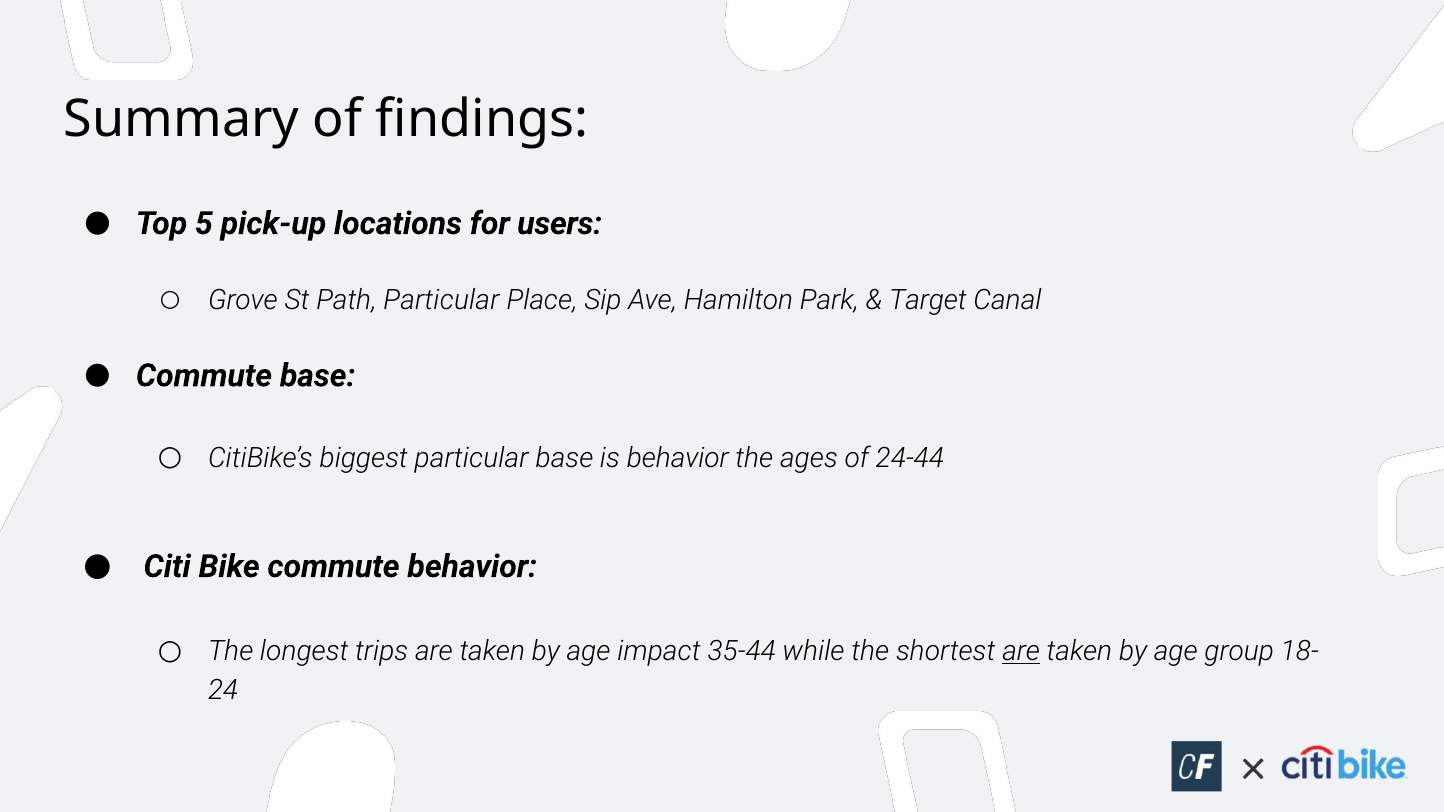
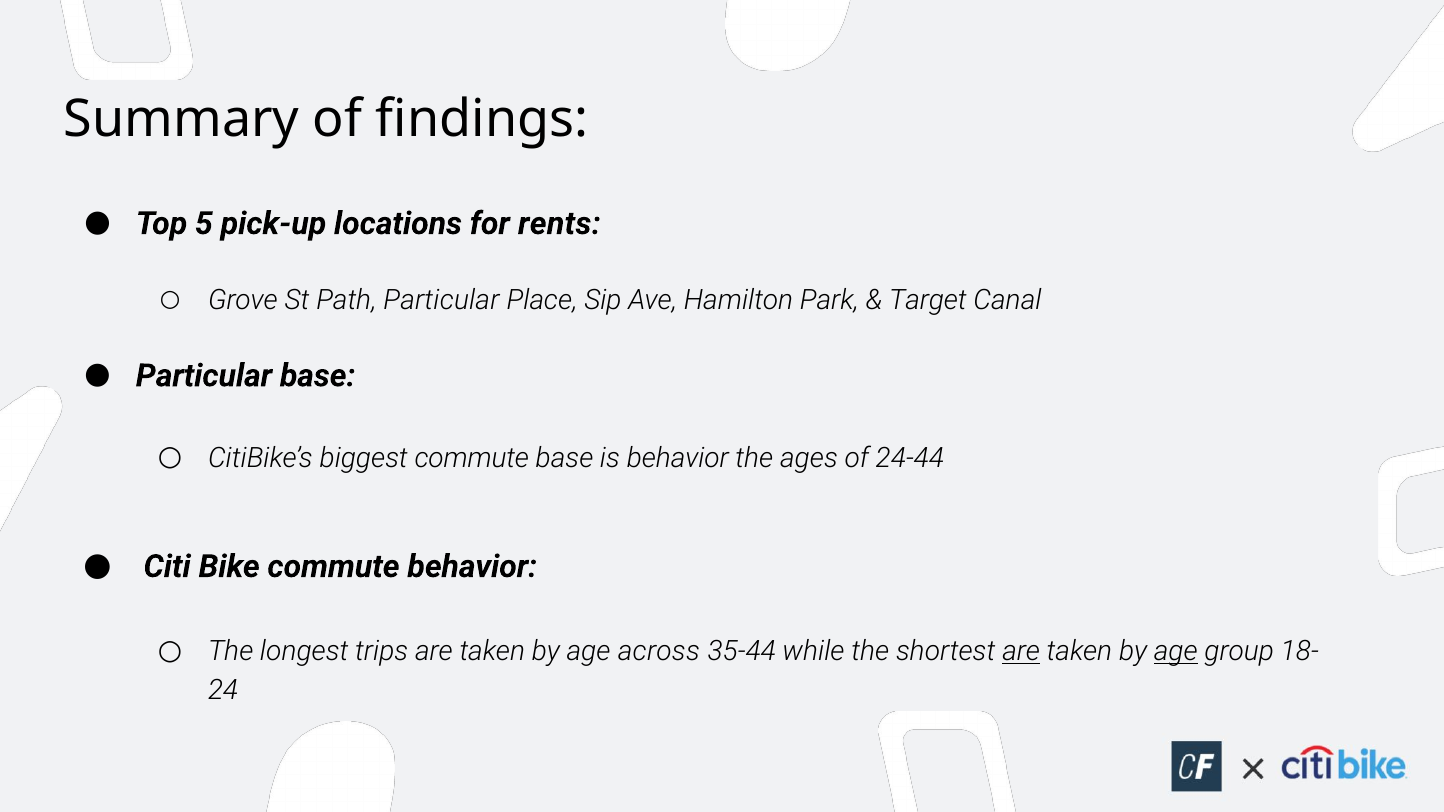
users: users -> rents (559, 224)
Commute: Commute -> Particular (204, 376)
biggest particular: particular -> commute (472, 458)
impact: impact -> across (659, 652)
age underline: none -> present (1176, 652)
